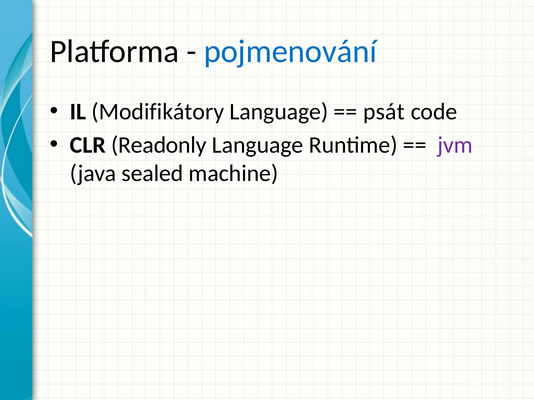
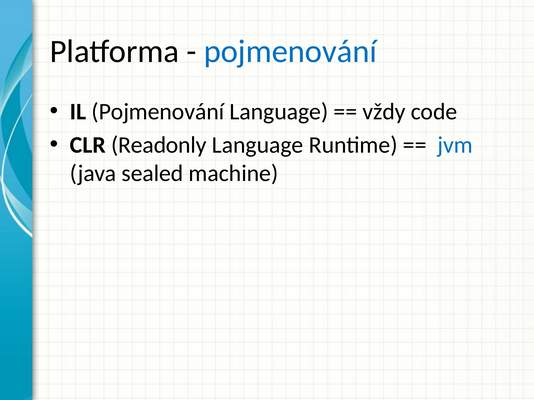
IL Modifikátory: Modifikátory -> Pojmenování (158, 112)
psát: psát -> vždy (384, 112)
jvm colour: purple -> blue (455, 145)
